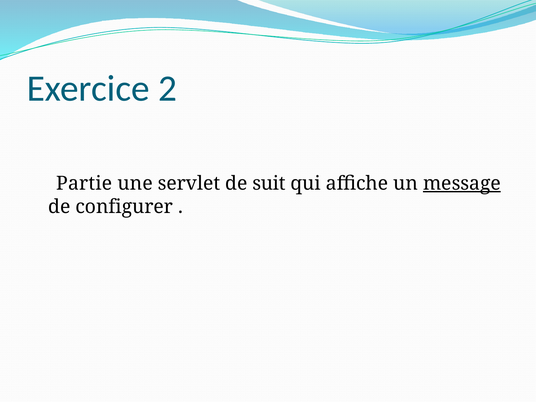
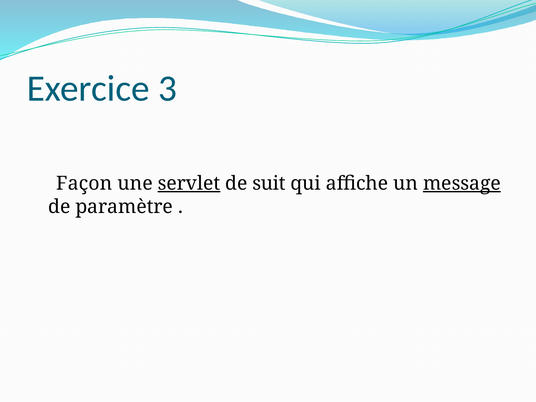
2: 2 -> 3 (167, 89)
Partie: Partie -> Façon (84, 183)
servlet underline: none -> present (189, 183)
configurer: configurer -> paramètre (124, 207)
